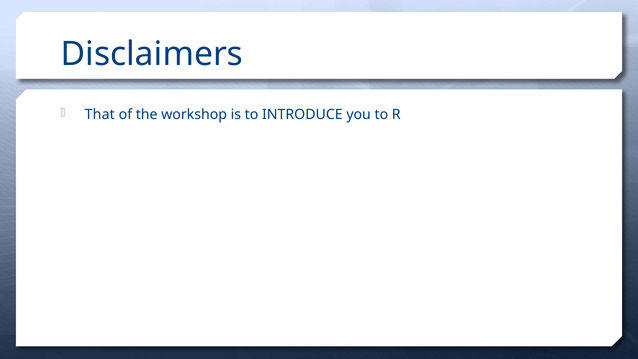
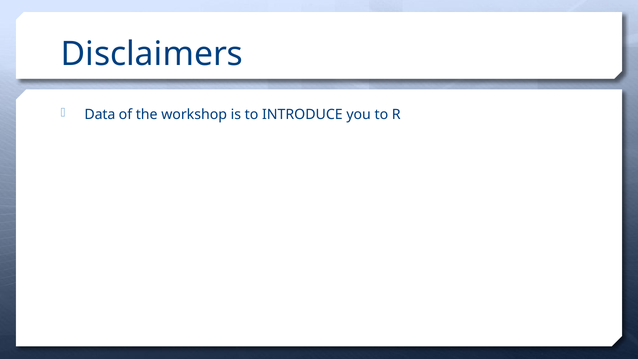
That: That -> Data (100, 115)
